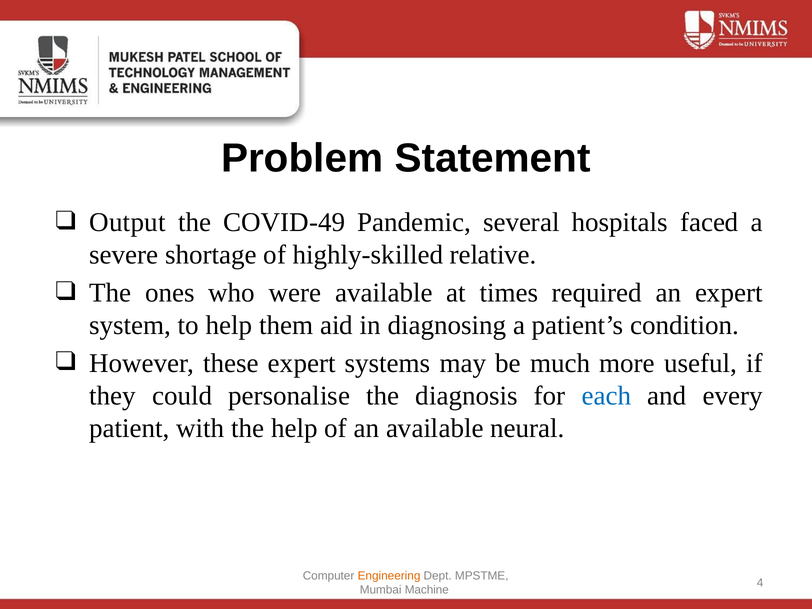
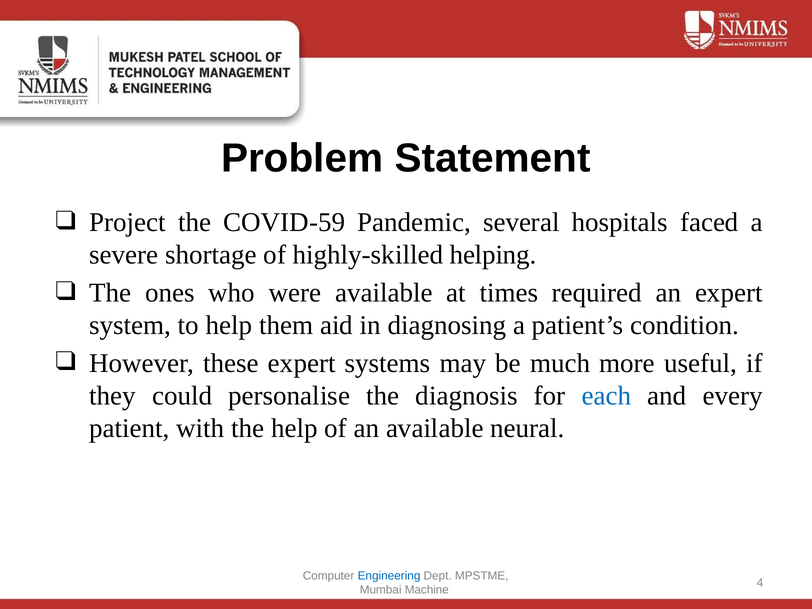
Output: Output -> Project (128, 222)
COVID-49: COVID-49 -> COVID-59 (284, 222)
relative: relative -> helping (493, 255)
Engineering colour: orange -> blue (389, 576)
